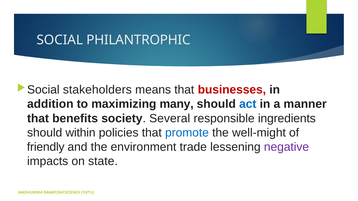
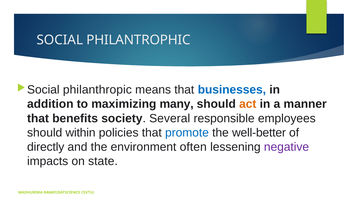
stakeholders: stakeholders -> philanthropic (97, 90)
businesses colour: red -> blue (232, 90)
act colour: blue -> orange (248, 104)
ingredients: ingredients -> employees (287, 119)
well-might: well-might -> well-better (259, 133)
friendly: friendly -> directly (46, 147)
trade: trade -> often (193, 147)
